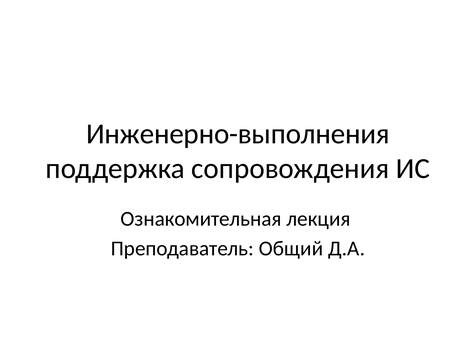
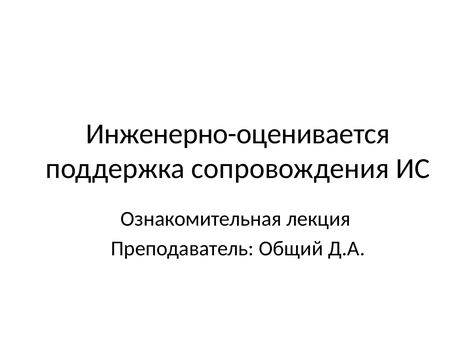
Инженерно-выполнения: Инженерно-выполнения -> Инженерно-оценивается (238, 134)
